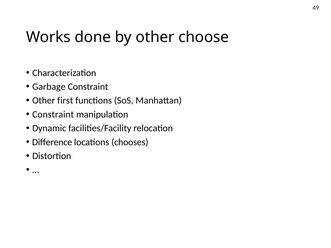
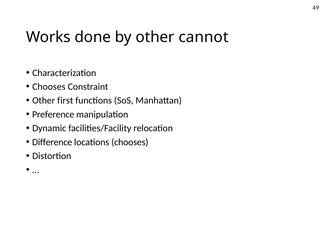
choose: choose -> cannot (204, 37)
Garbage: Garbage -> Chooses (49, 87)
Constraint: Constraint -> Preference (53, 115)
